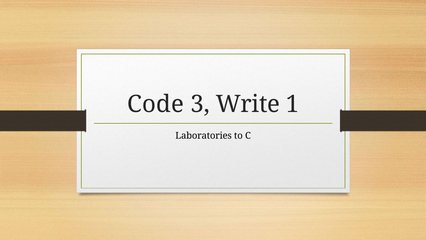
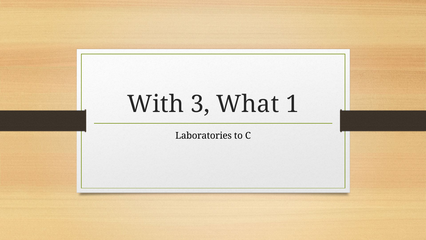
Code: Code -> With (156, 104)
Write: Write -> What (248, 104)
